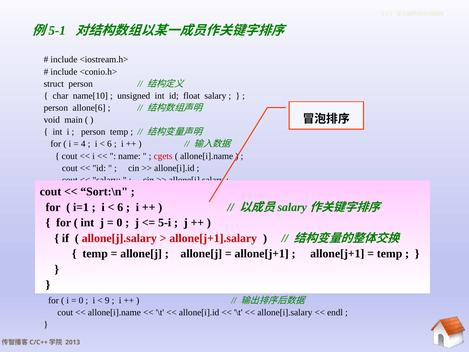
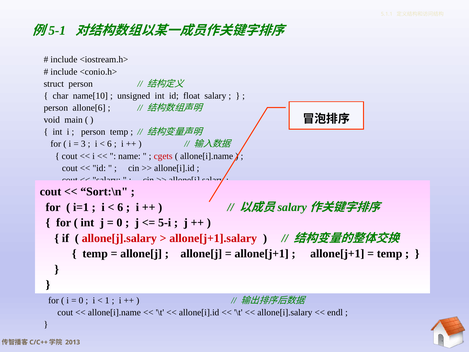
4: 4 -> 3 (83, 144)
9: 9 -> 1 (107, 300)
